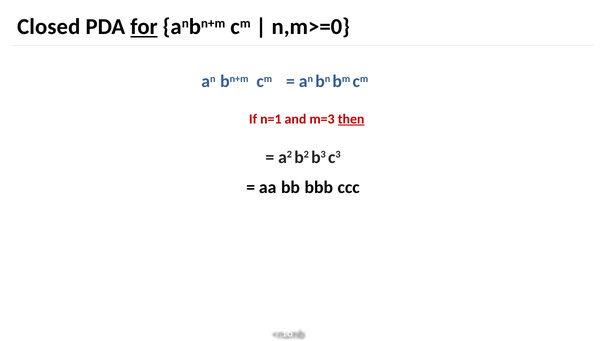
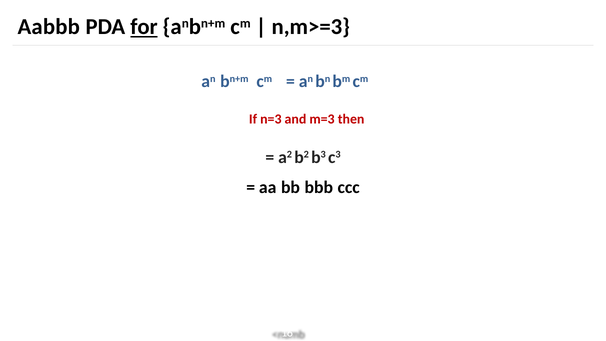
Closed: Closed -> Aabbb (49, 27)
n,m>=0: n,m>=0 -> n,m>=3 (311, 27)
n=1: n=1 -> n=3 (271, 119)
then underline: present -> none (351, 119)
